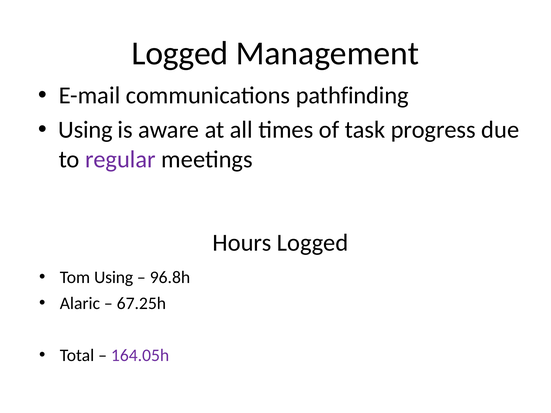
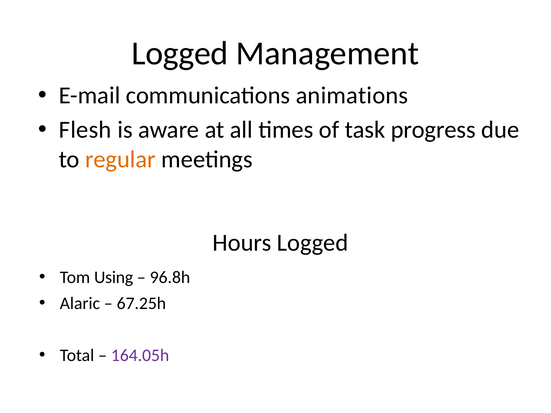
pathfinding: pathfinding -> animations (352, 96)
Using: Using -> Flesh (85, 130)
regular colour: purple -> orange (120, 159)
